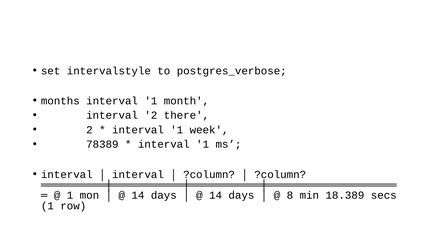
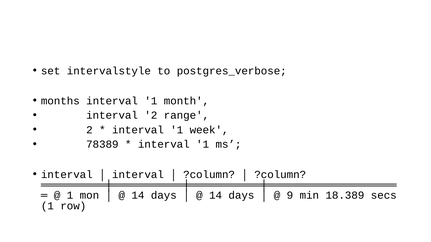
there: there -> range (186, 116)
8: 8 -> 9 (290, 196)
